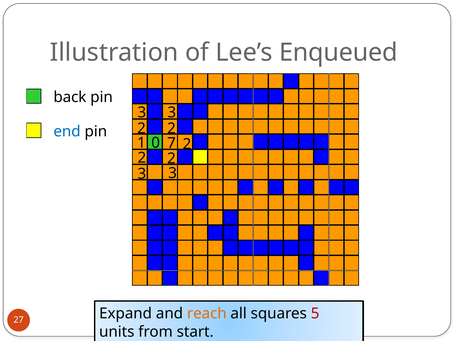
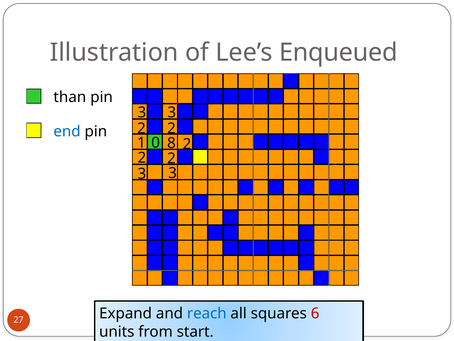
back: back -> than (70, 97)
7: 7 -> 8 (171, 143)
reach colour: orange -> blue (207, 313)
5: 5 -> 6 (315, 313)
